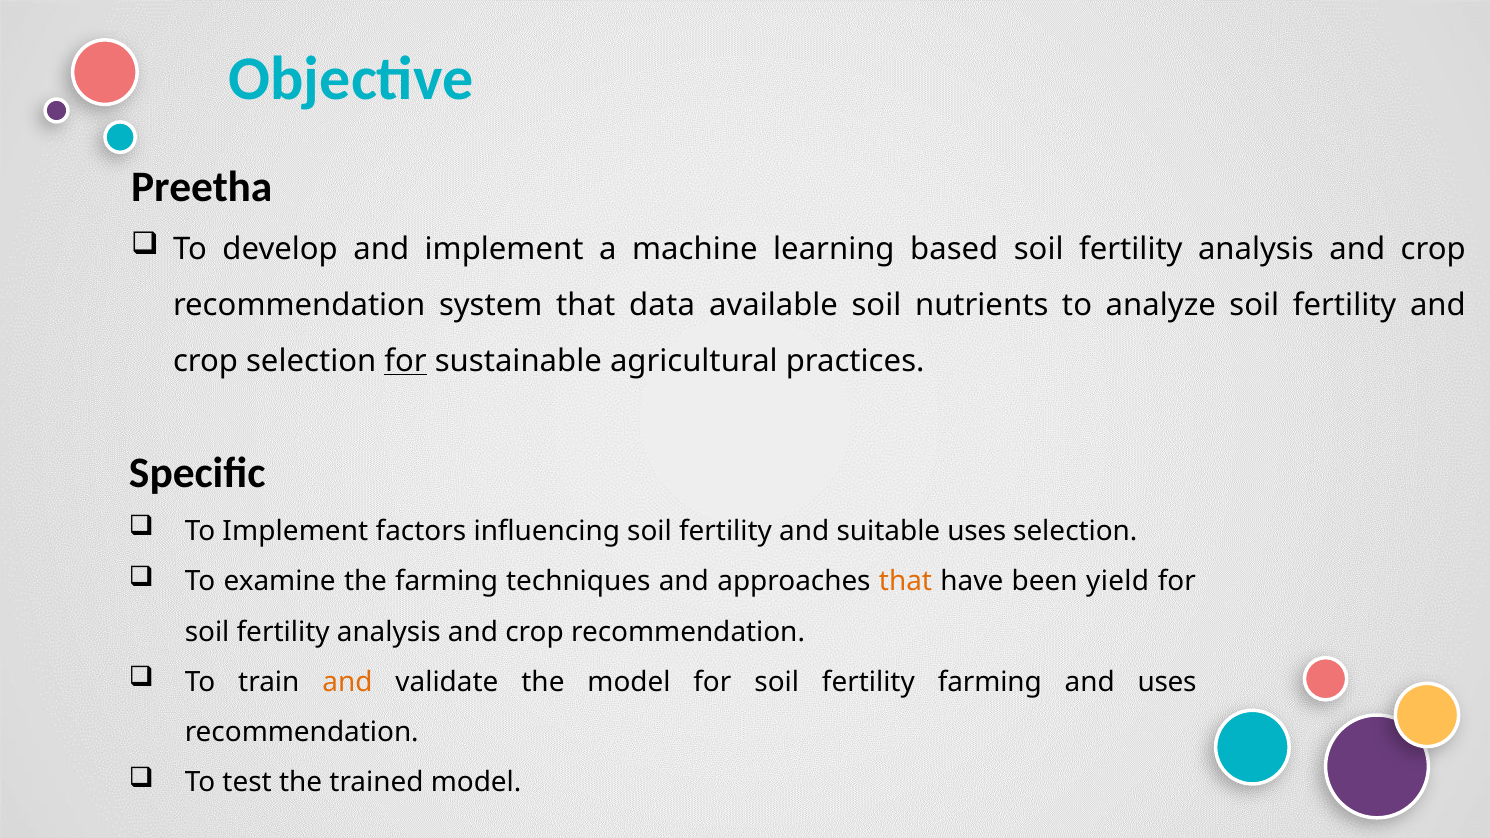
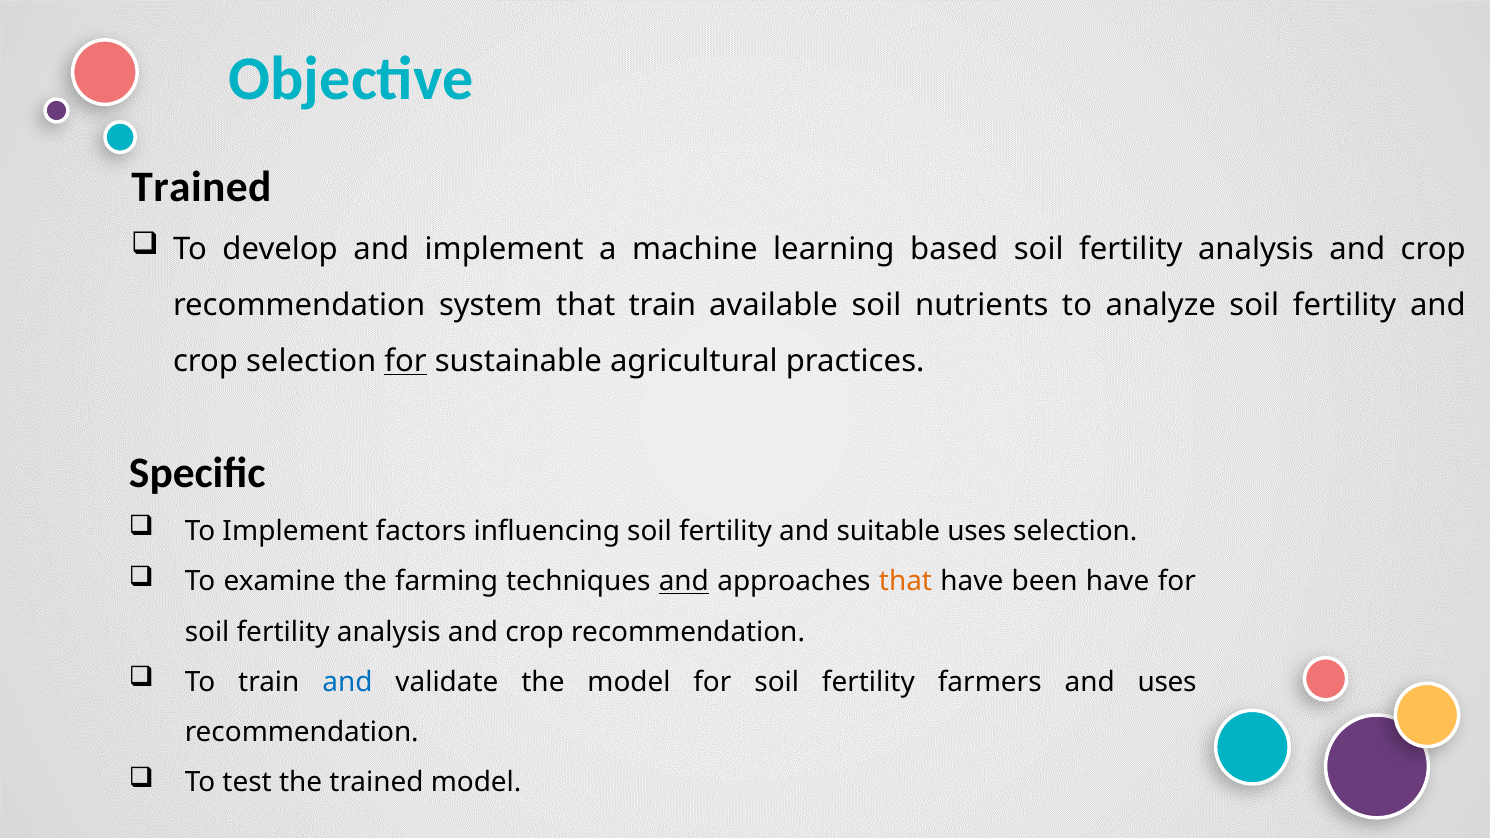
Preetha: Preetha -> Trained (201, 187)
that data: data -> train (662, 305)
and underline: none -> present (684, 582)
been yield: yield -> have (1118, 582)
and colour: orange -> blue (347, 682)
fertility farming: farming -> farmers (990, 682)
